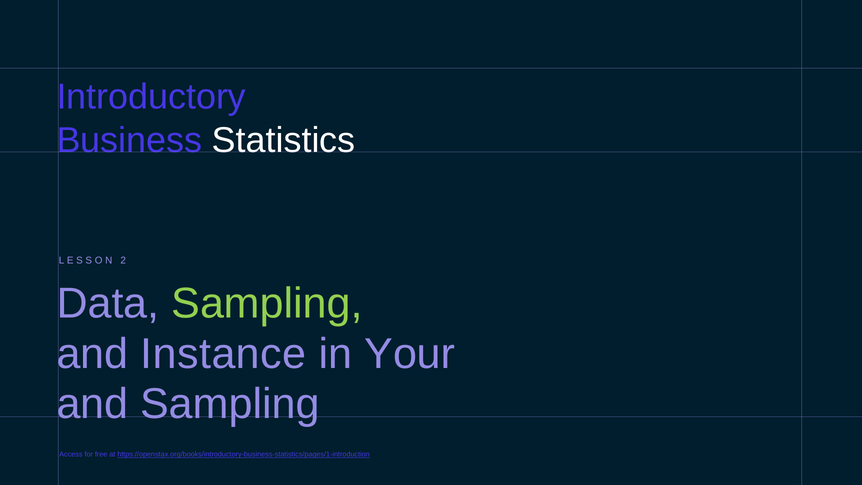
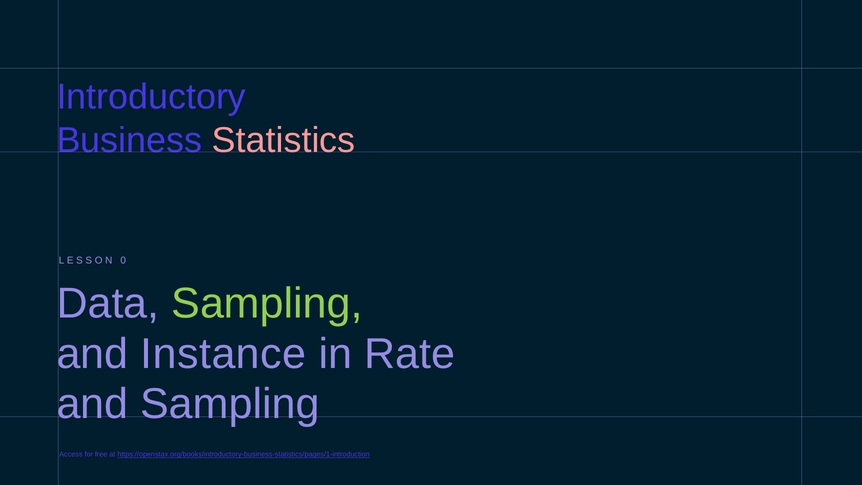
Statistics colour: white -> pink (284, 140)
2: 2 -> 0 (123, 260)
Your: Your -> Rate (410, 354)
